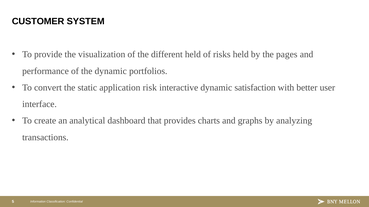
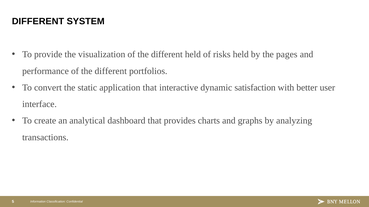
CUSTOMER: CUSTOMER -> DIFFERENT (38, 21)
performance of the dynamic: dynamic -> different (111, 71)
application risk: risk -> that (150, 88)
